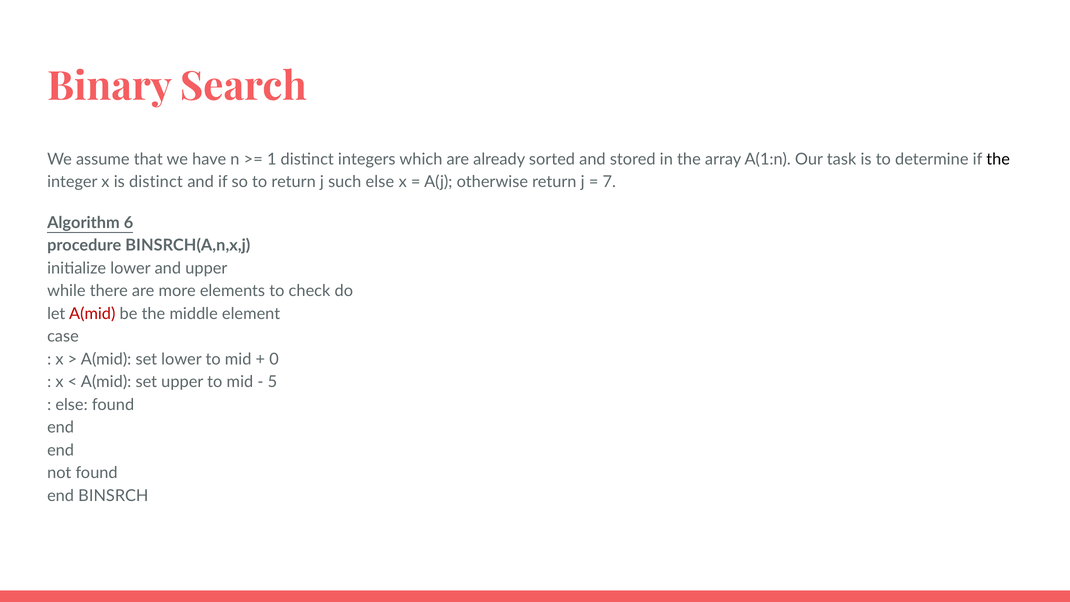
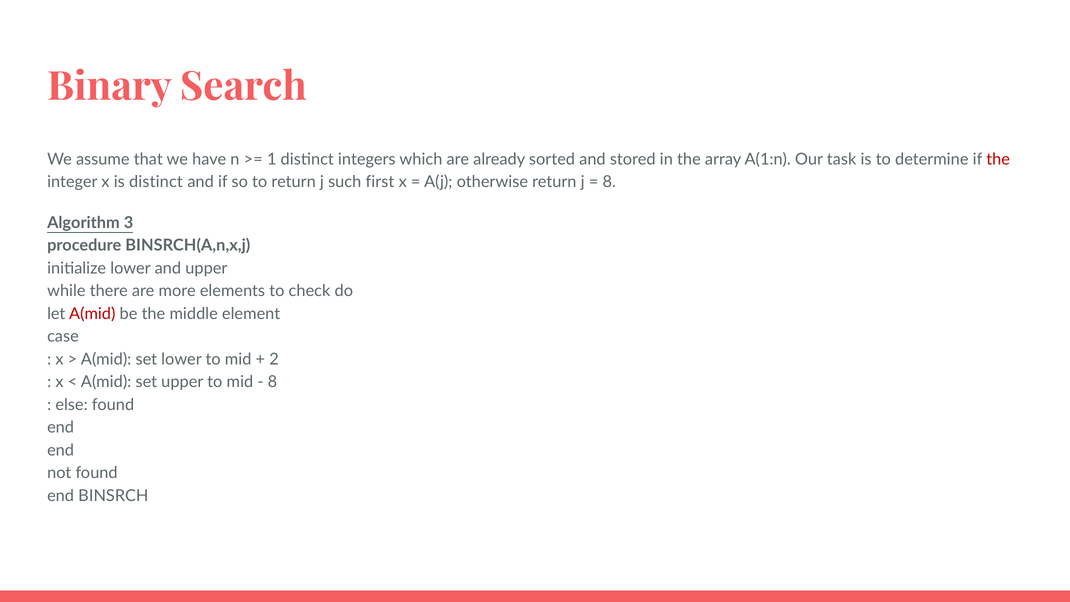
the colour: black -> red (998, 159)
such else: else -> first (380, 182)
7: 7 -> 8 (609, 182)
6: 6 -> 3 (128, 223)
0: 0 -> 2 (274, 359)
5: 5 -> 8 (272, 382)
